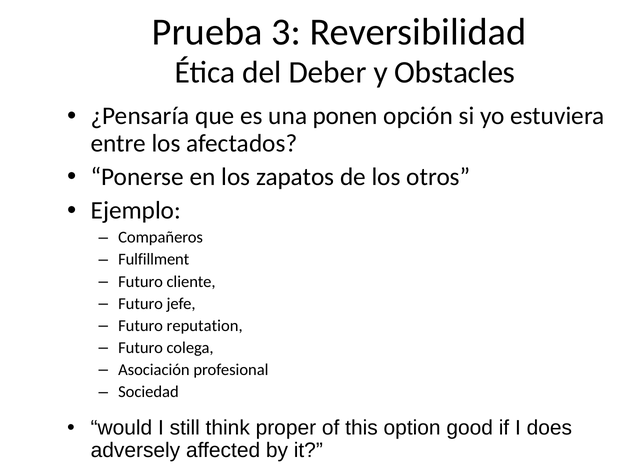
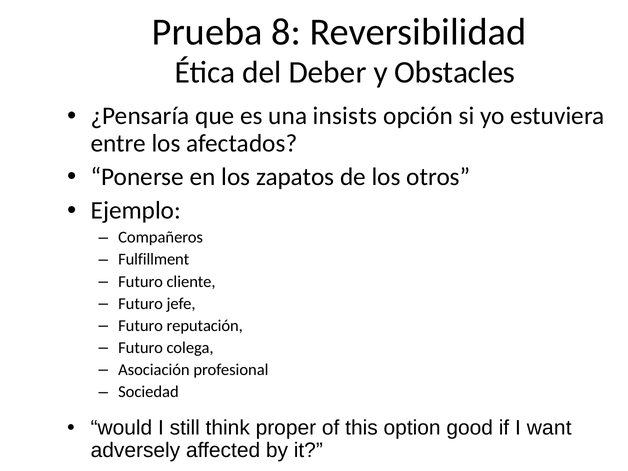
3: 3 -> 8 (286, 32)
ponen: ponen -> insists (345, 116)
reputation: reputation -> reputación (205, 326)
does: does -> want (549, 428)
